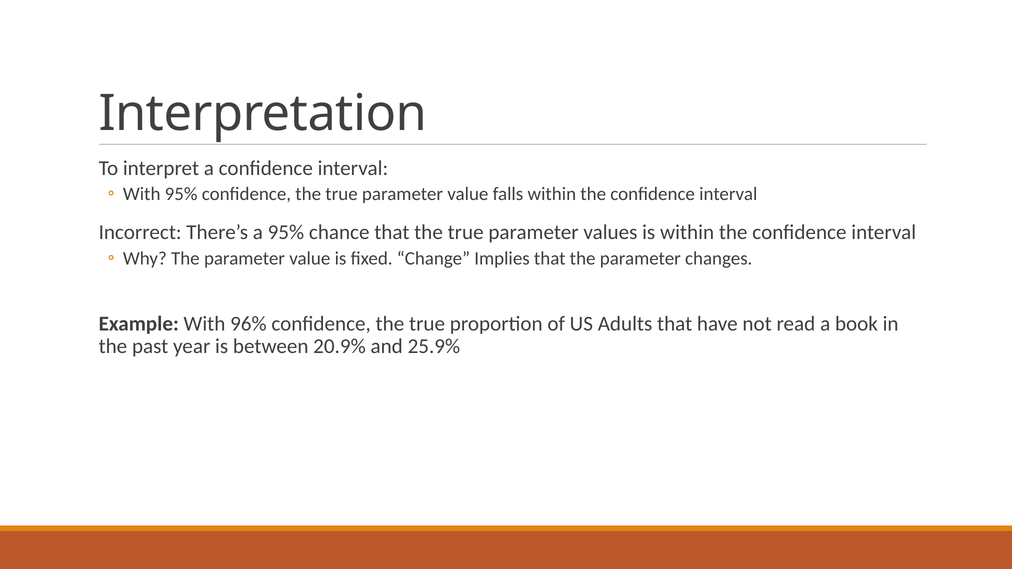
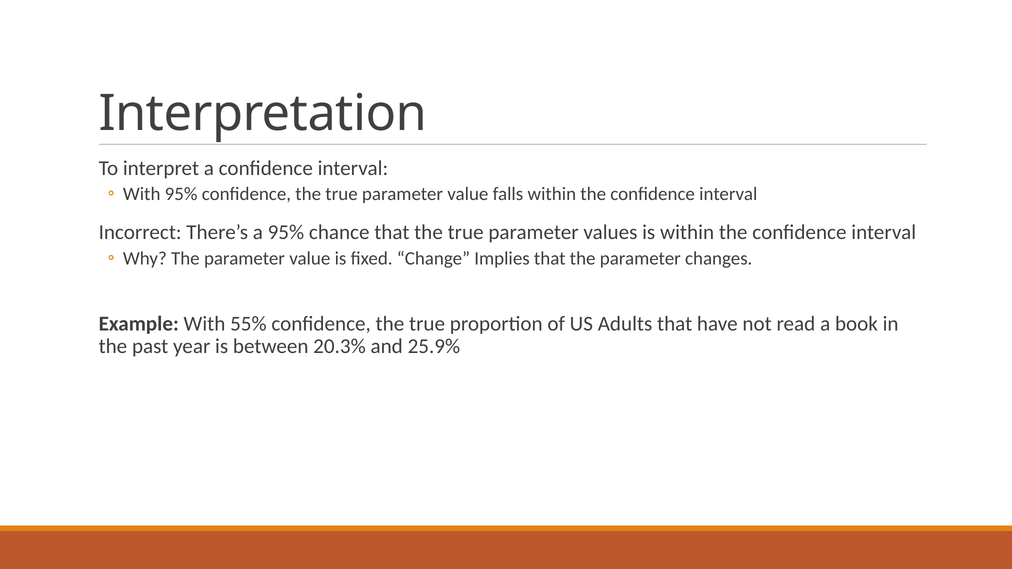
96%: 96% -> 55% (248, 324)
20.9%: 20.9% -> 20.3% (339, 347)
